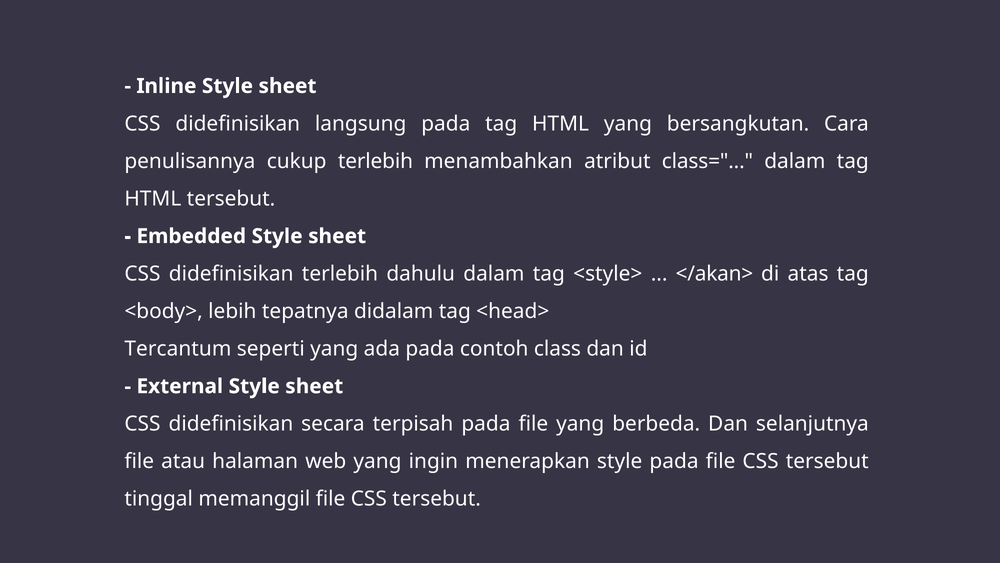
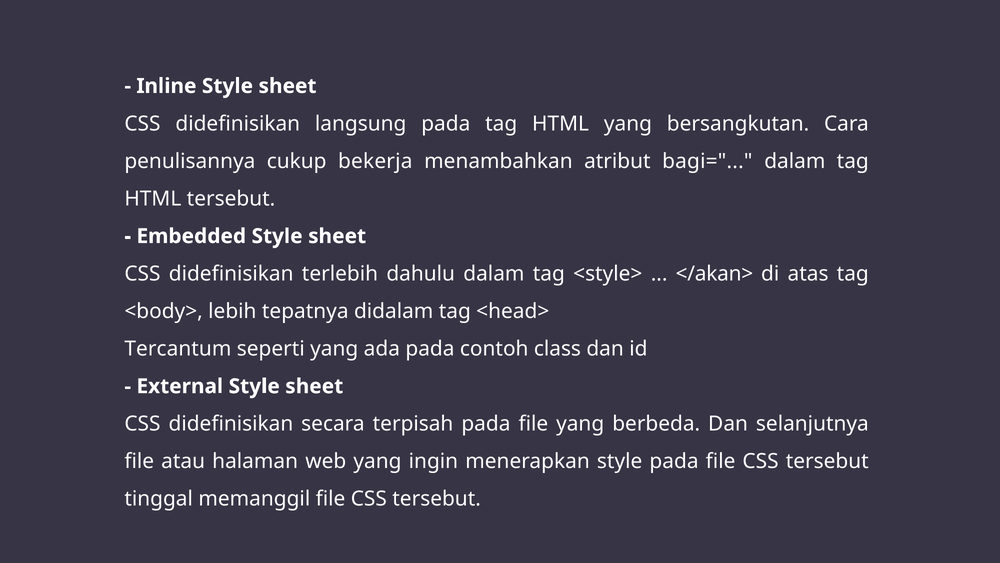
cukup terlebih: terlebih -> bekerja (375, 161)
class=: class= -> bagi= (707, 161)
